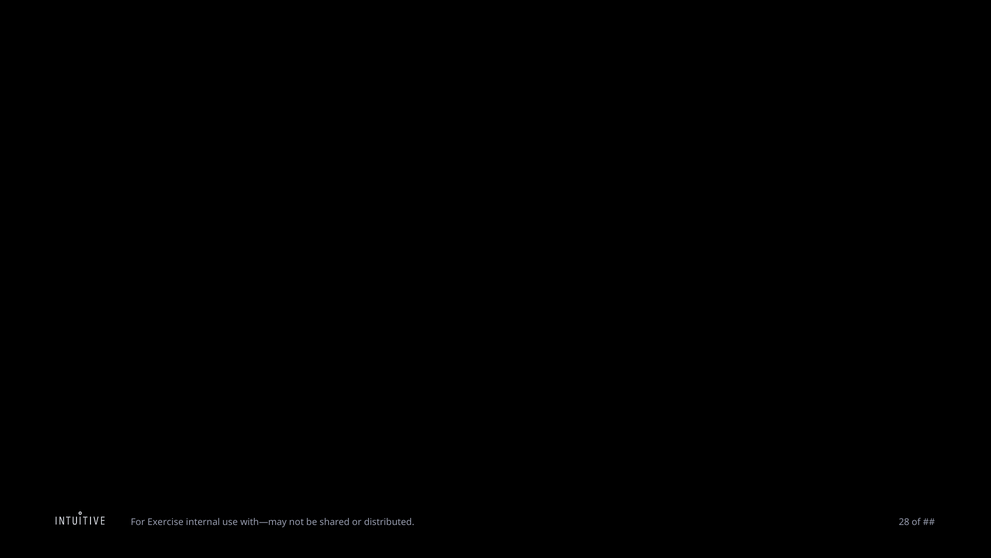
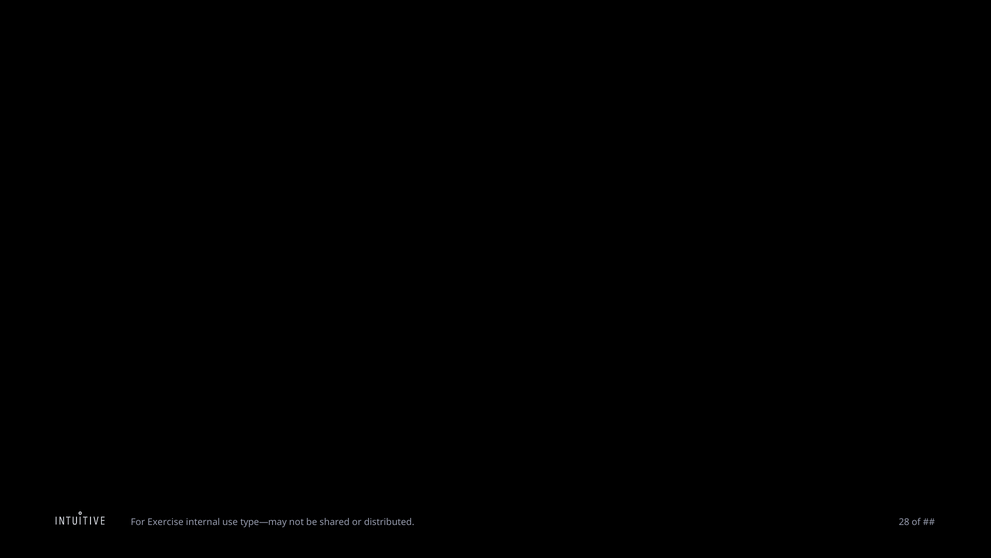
with—may: with—may -> type—may (264, 522)
